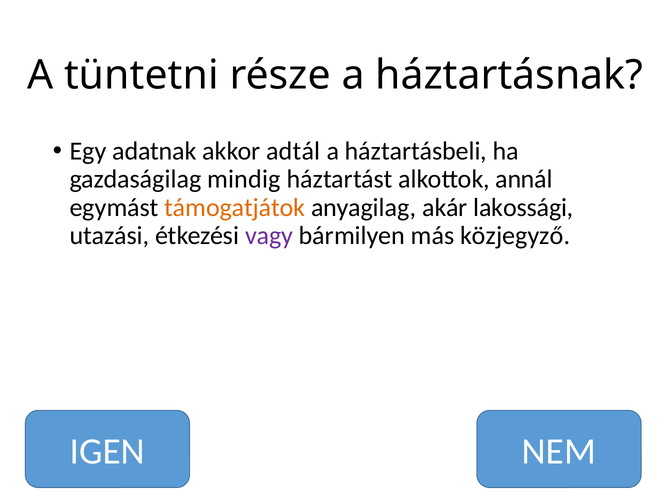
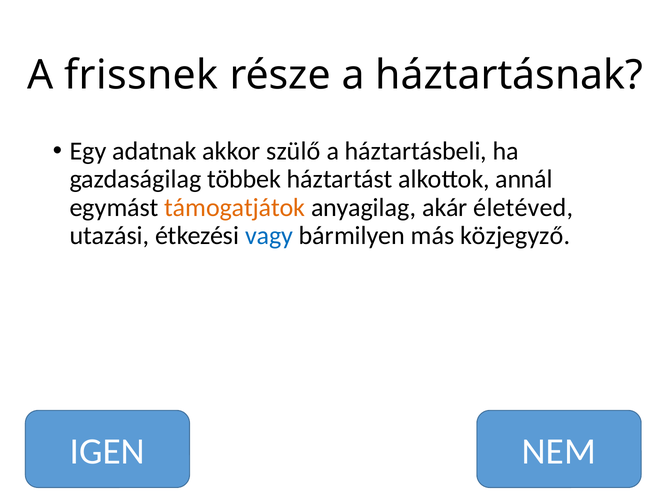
tüntetni: tüntetni -> frissnek (141, 75)
adtál: adtál -> szülő (293, 151)
mindig: mindig -> többek (244, 179)
lakossági: lakossági -> életéved (523, 208)
vagy colour: purple -> blue (269, 236)
